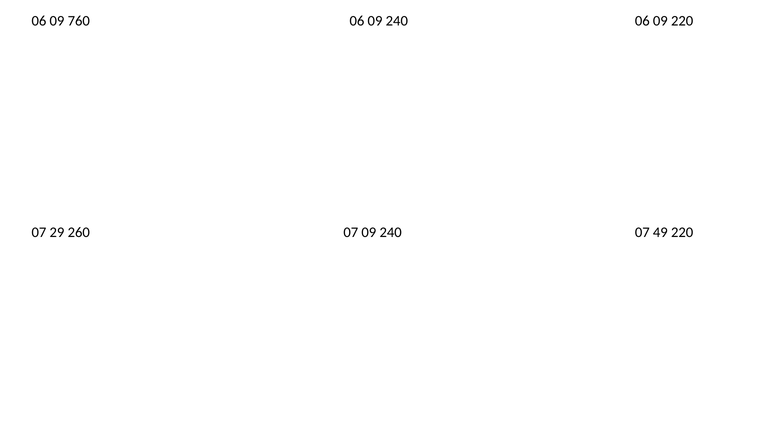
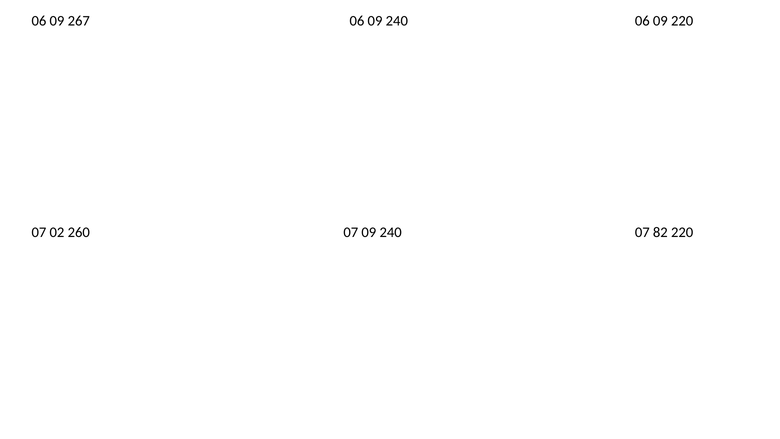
760: 760 -> 267 (79, 21)
29: 29 -> 02 (57, 232)
49: 49 -> 82 (660, 232)
